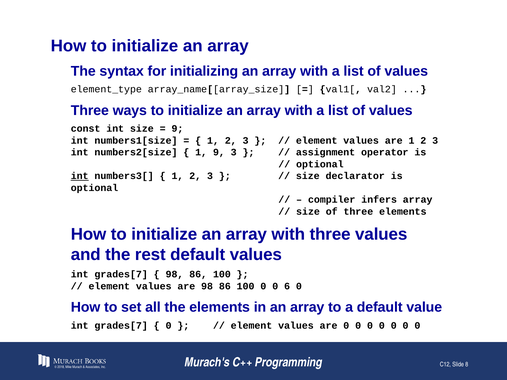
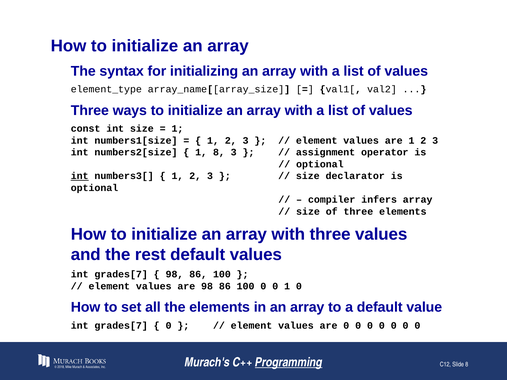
9: 9 -> 1 (177, 129)
1 9: 9 -> 8 (219, 152)
0 6: 6 -> 1 (287, 286)
Programming underline: none -> present (289, 363)
